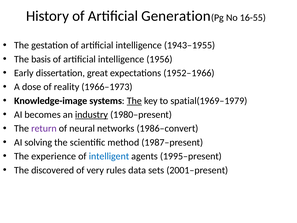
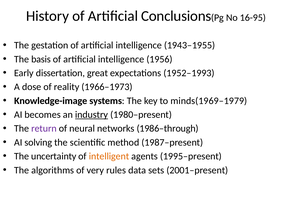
Generation: Generation -> Conclusions (176, 16)
16-55: 16-55 -> 16-95 (253, 18)
1952–1966: 1952–1966 -> 1952–1993 (189, 73)
The underline: present -> none (134, 101)
spatial(1969–1979: spatial(1969–1979 -> minds(1969–1979 (209, 101)
1986–convert: 1986–convert -> 1986–through (168, 128)
experience: experience -> uncertainty (54, 156)
intelligent colour: blue -> orange (109, 156)
discovered: discovered -> algorithms (53, 170)
